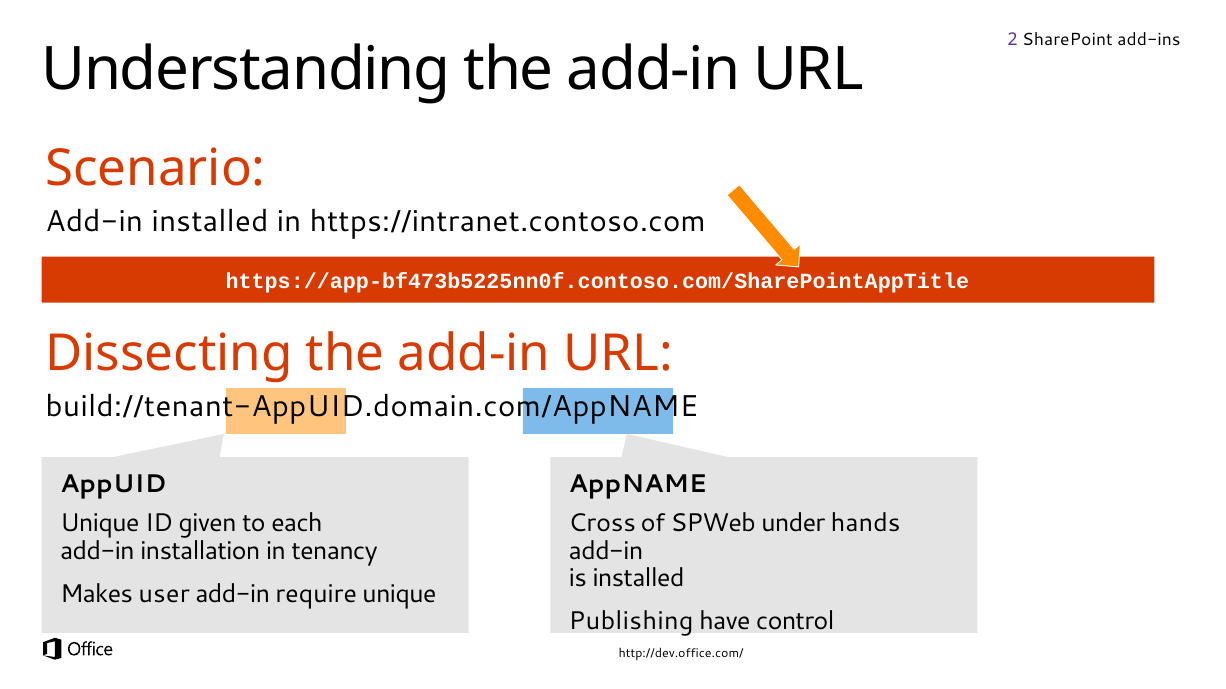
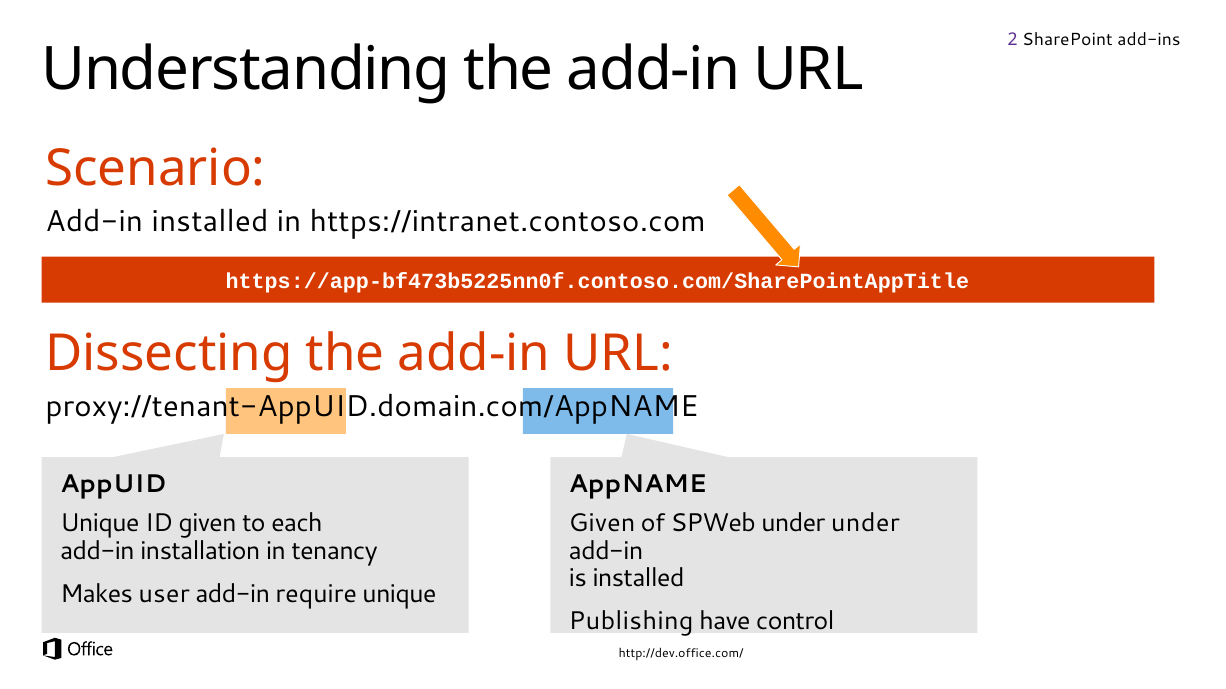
build://tenant-AppUID.domain.com/AppNAME: build://tenant-AppUID.domain.com/AppNAME -> proxy://tenant-AppUID.domain.com/AppNAME (372, 407)
Cross: Cross -> Given (602, 524)
under hands: hands -> under (865, 524)
